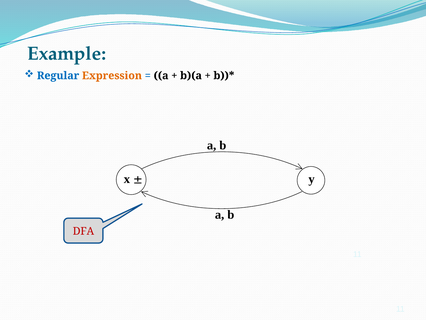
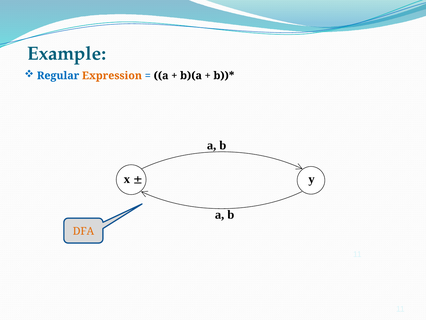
DFA colour: red -> orange (83, 231)
